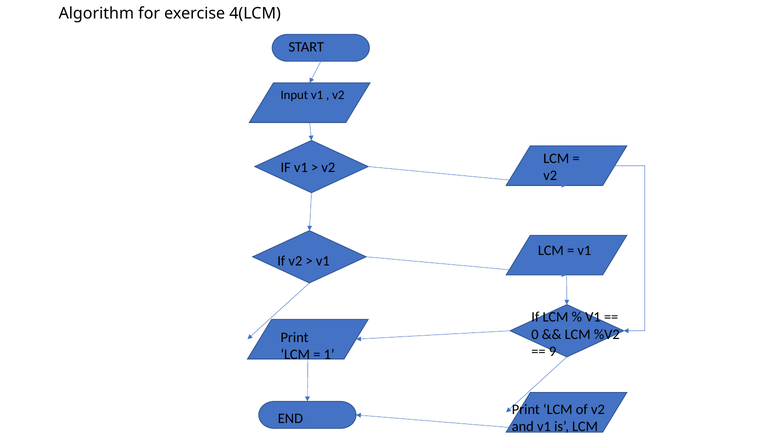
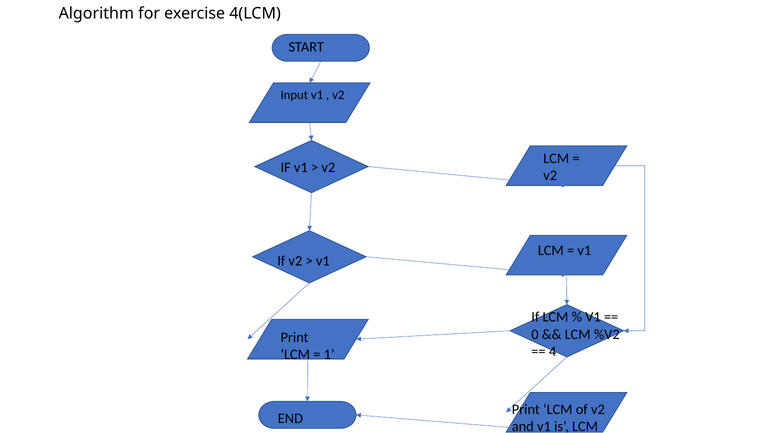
9: 9 -> 4 (553, 351)
